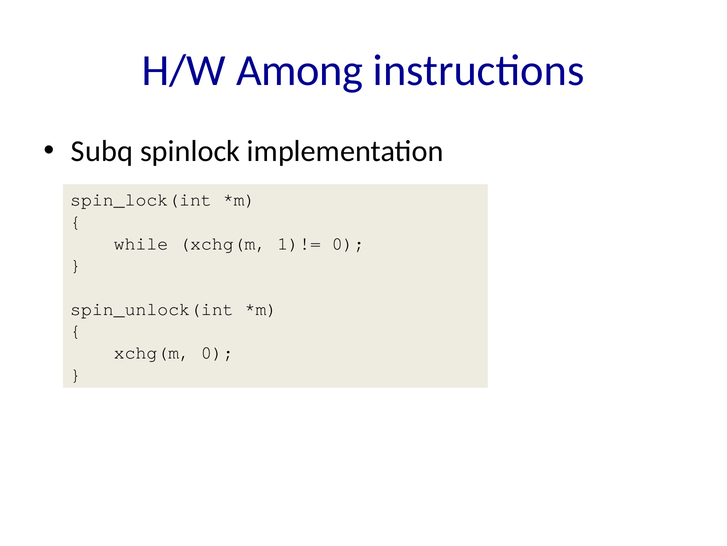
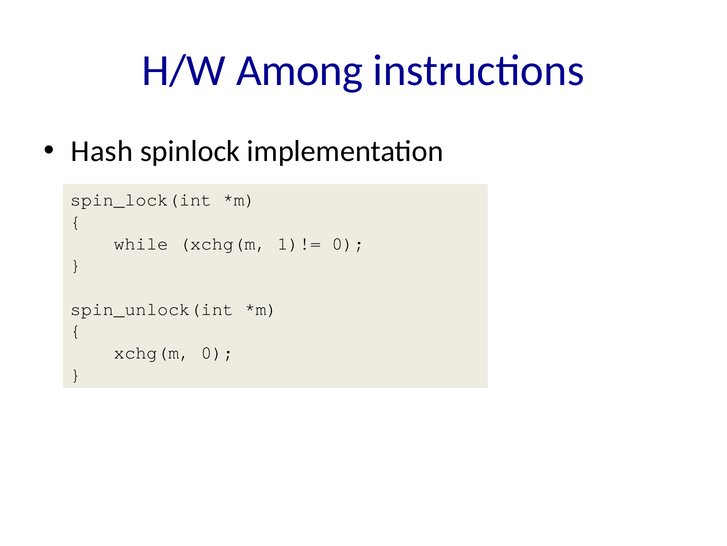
Subq: Subq -> Hash (102, 151)
